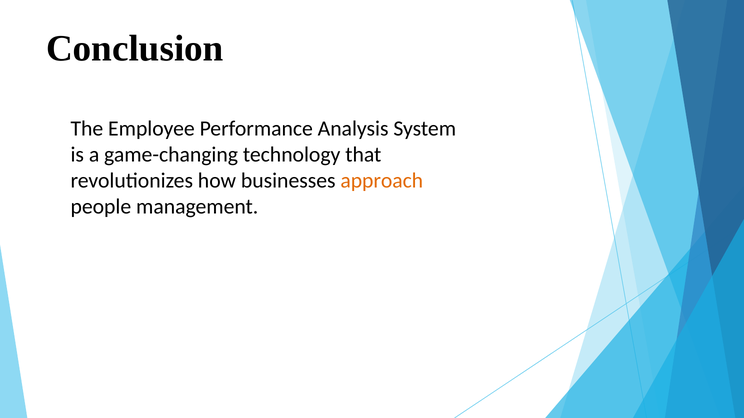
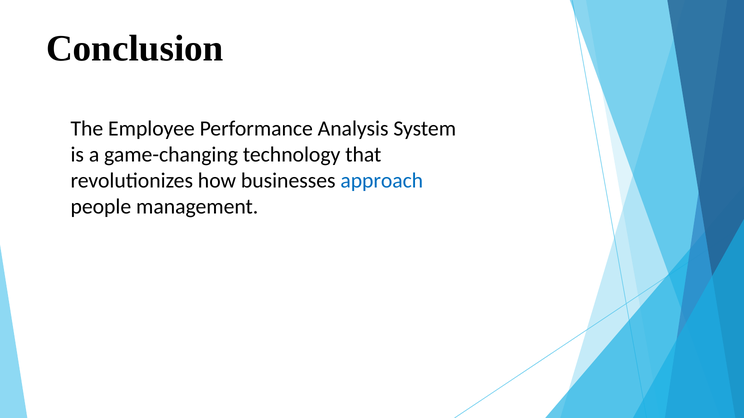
approach colour: orange -> blue (382, 181)
